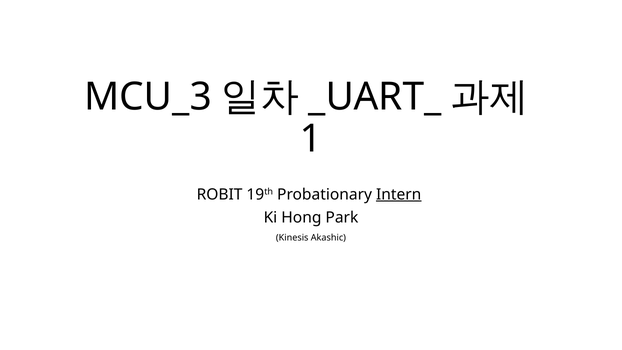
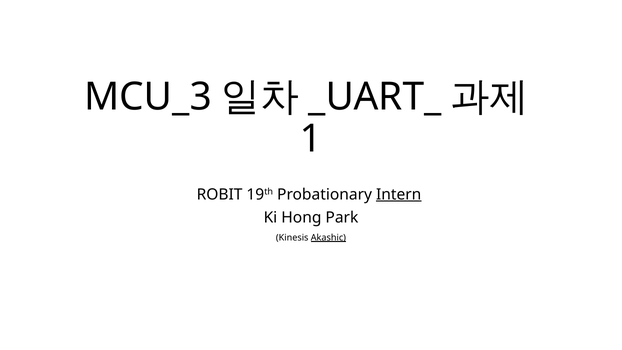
Akashic underline: none -> present (328, 237)
